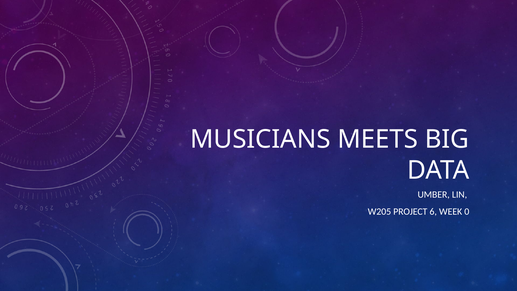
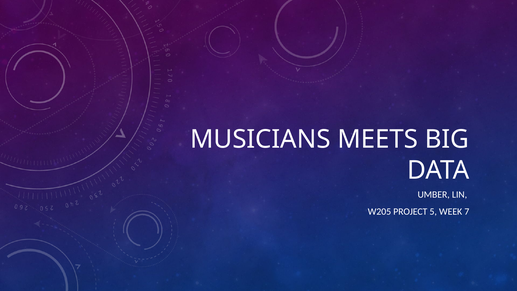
6: 6 -> 5 (433, 211)
0: 0 -> 7 (467, 211)
